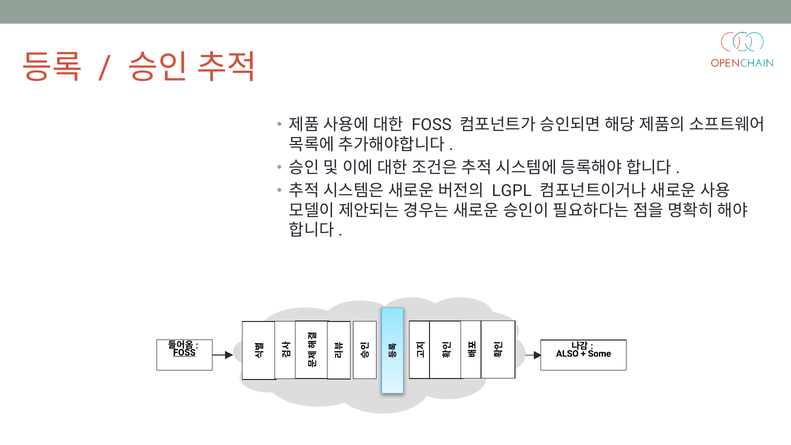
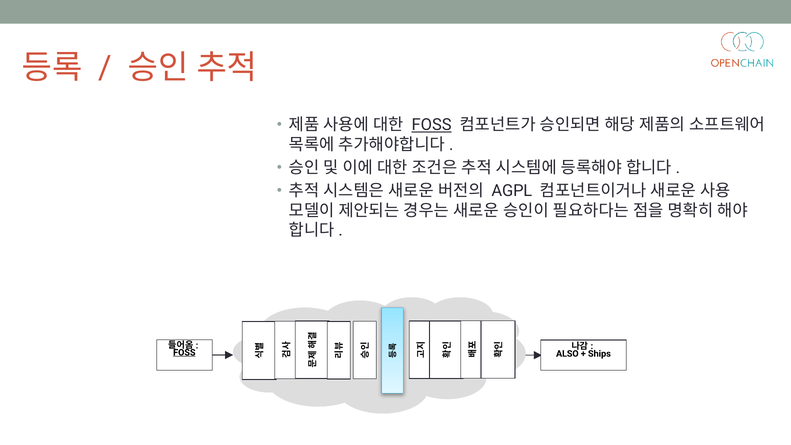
FOSS underline: none -> present (432, 125)
LGPL: LGPL -> AGPL (512, 191)
Some: Some -> Ships (599, 354)
